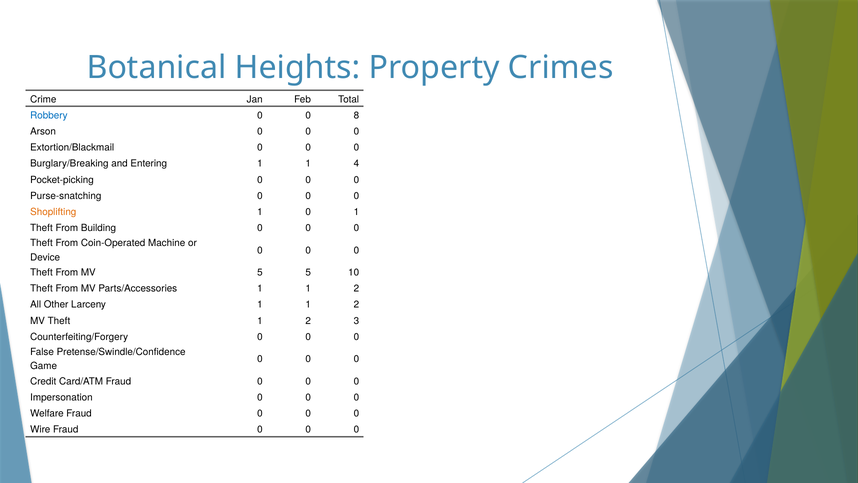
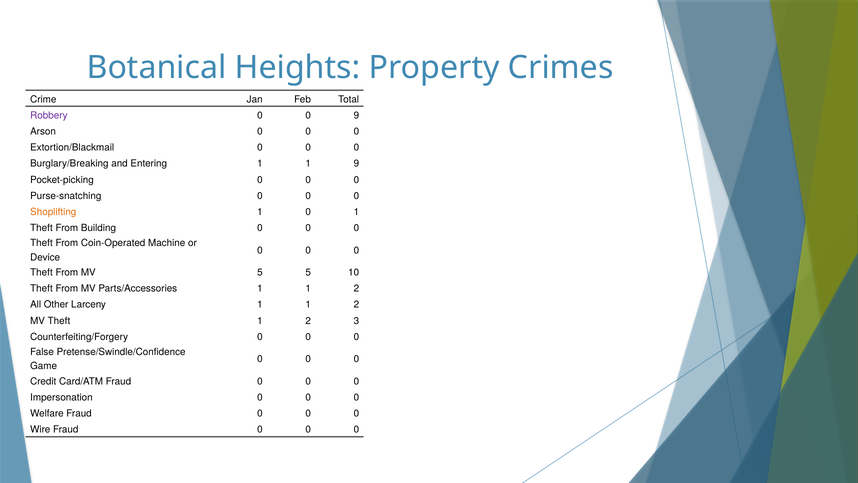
Robbery colour: blue -> purple (49, 115)
0 8: 8 -> 9 (356, 115)
1 4: 4 -> 9 (356, 164)
